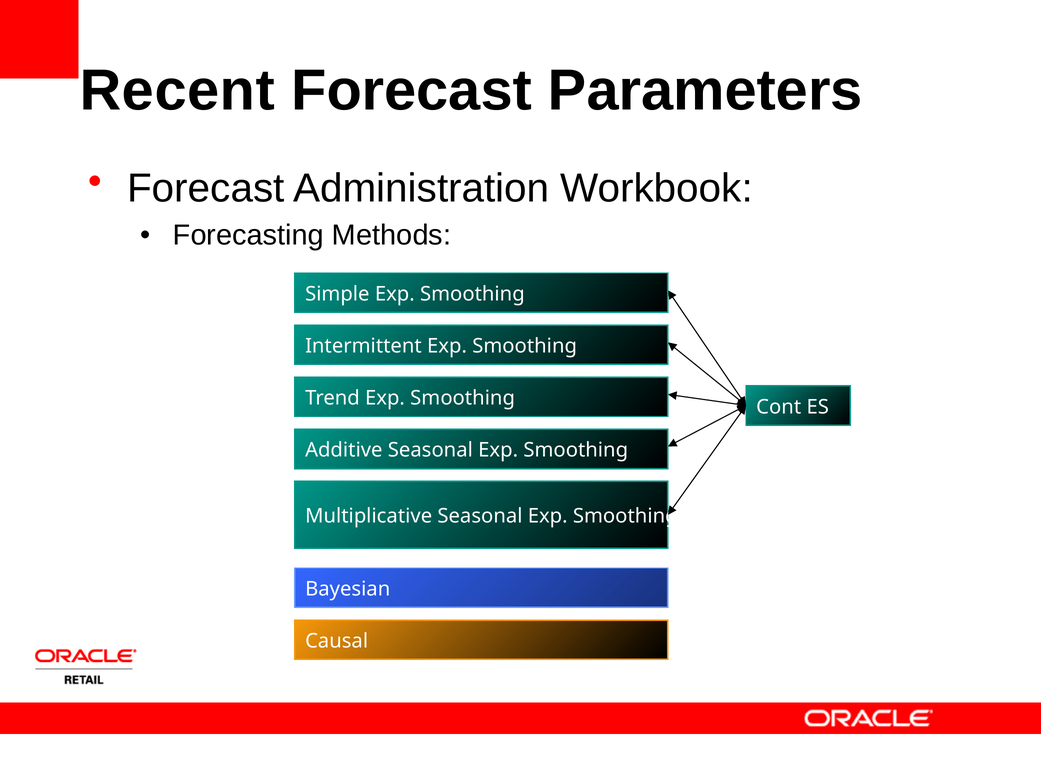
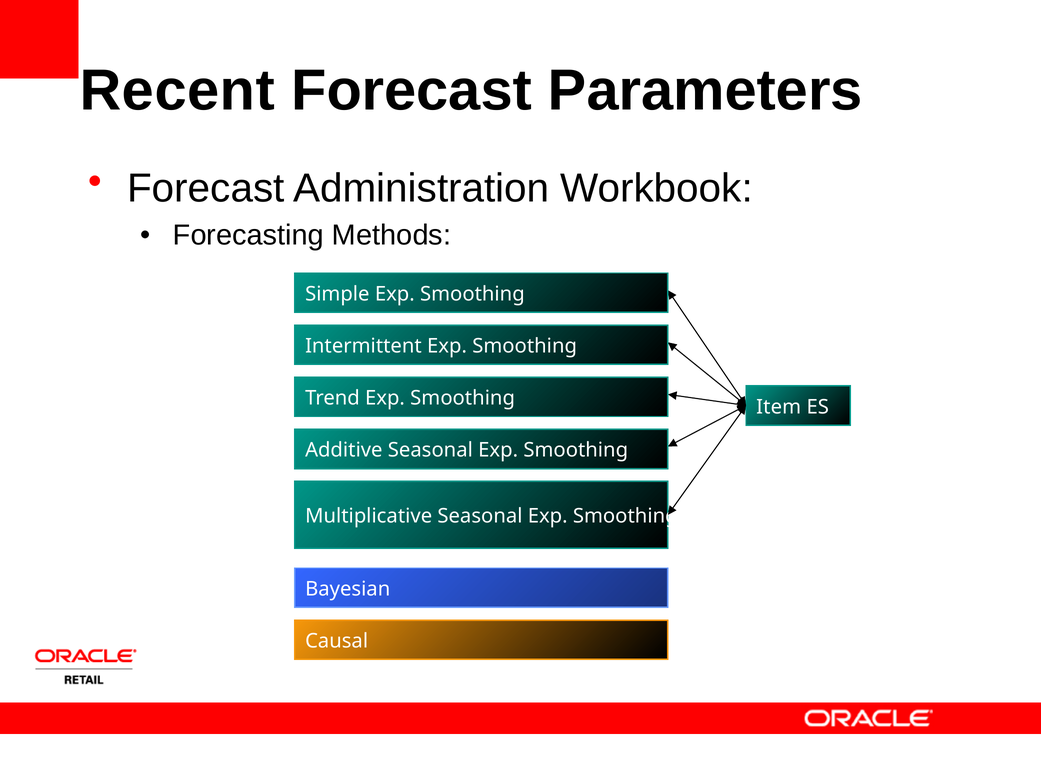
Cont: Cont -> Item (779, 407)
